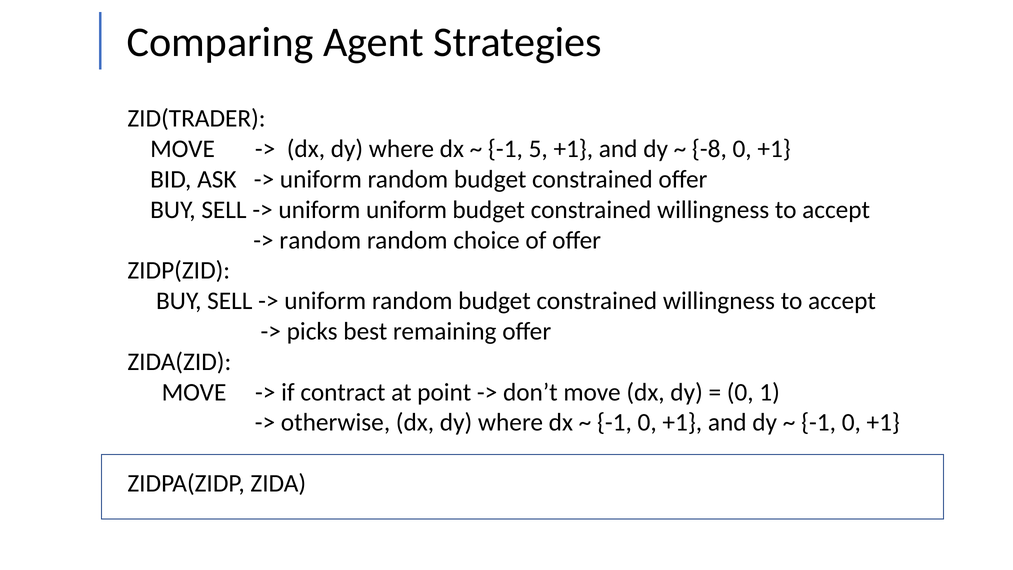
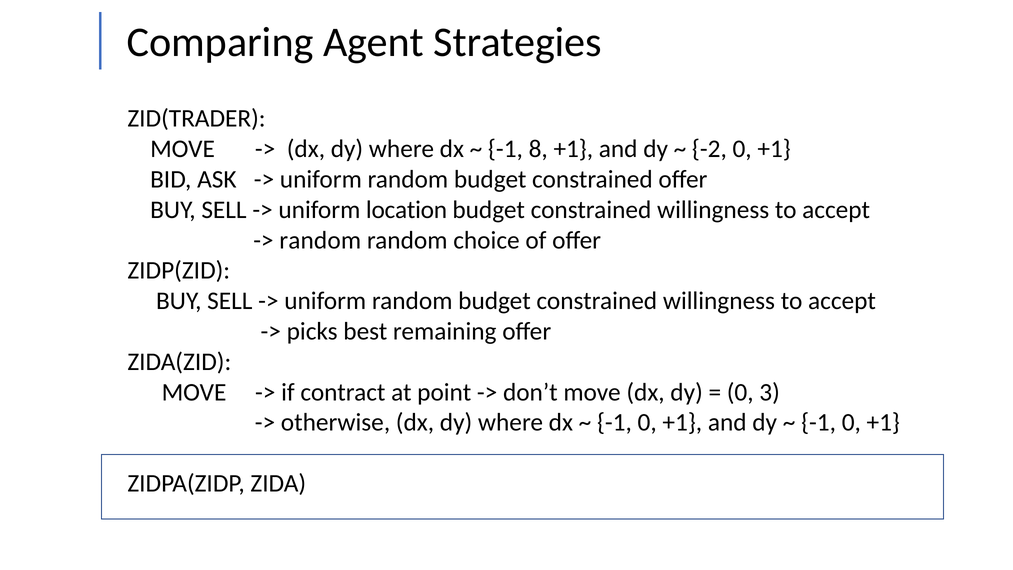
5: 5 -> 8 (538, 149)
-8: -8 -> -2 (709, 149)
uniform uniform: uniform -> location (407, 210)
1: 1 -> 3 (770, 392)
